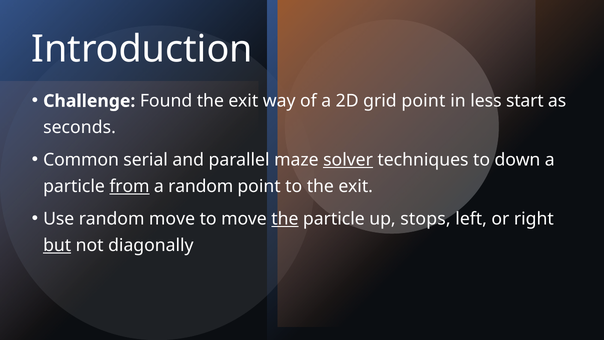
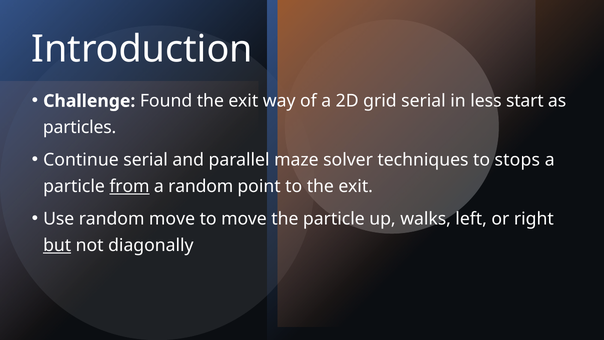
grid point: point -> serial (423, 101)
seconds: seconds -> particles (80, 127)
Common: Common -> Continue (81, 160)
solver underline: present -> none (348, 160)
down: down -> stops (517, 160)
the underline: present -> none (285, 219)
stops: stops -> walks (426, 219)
